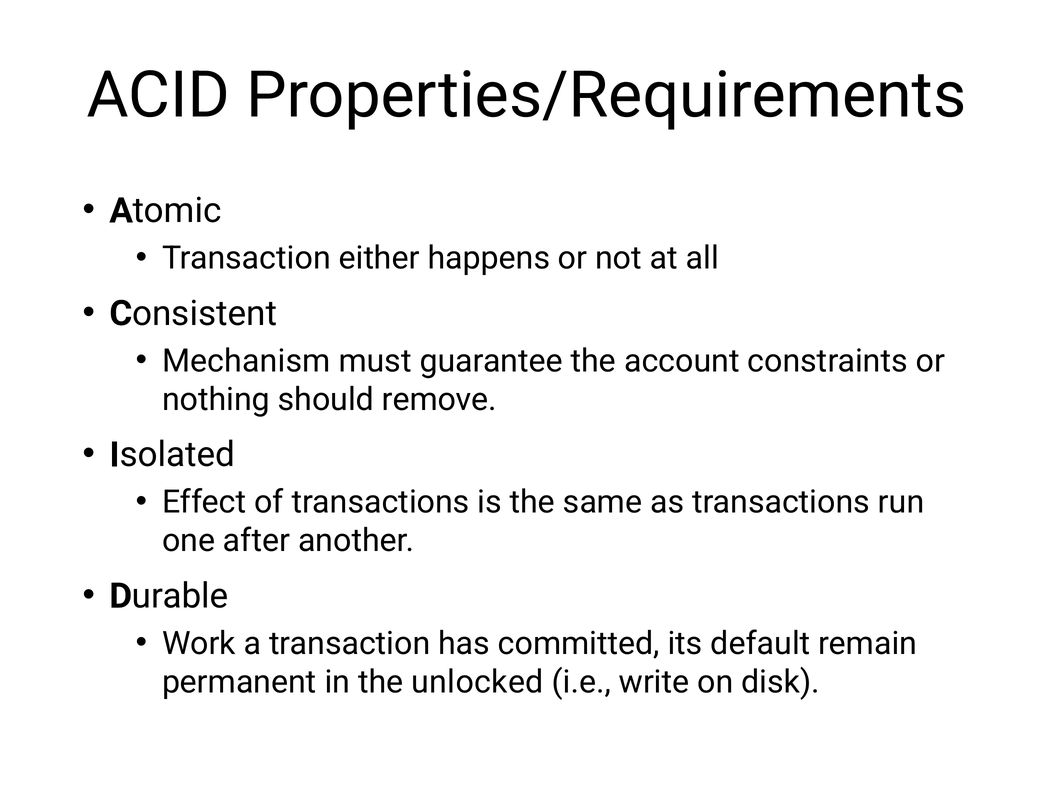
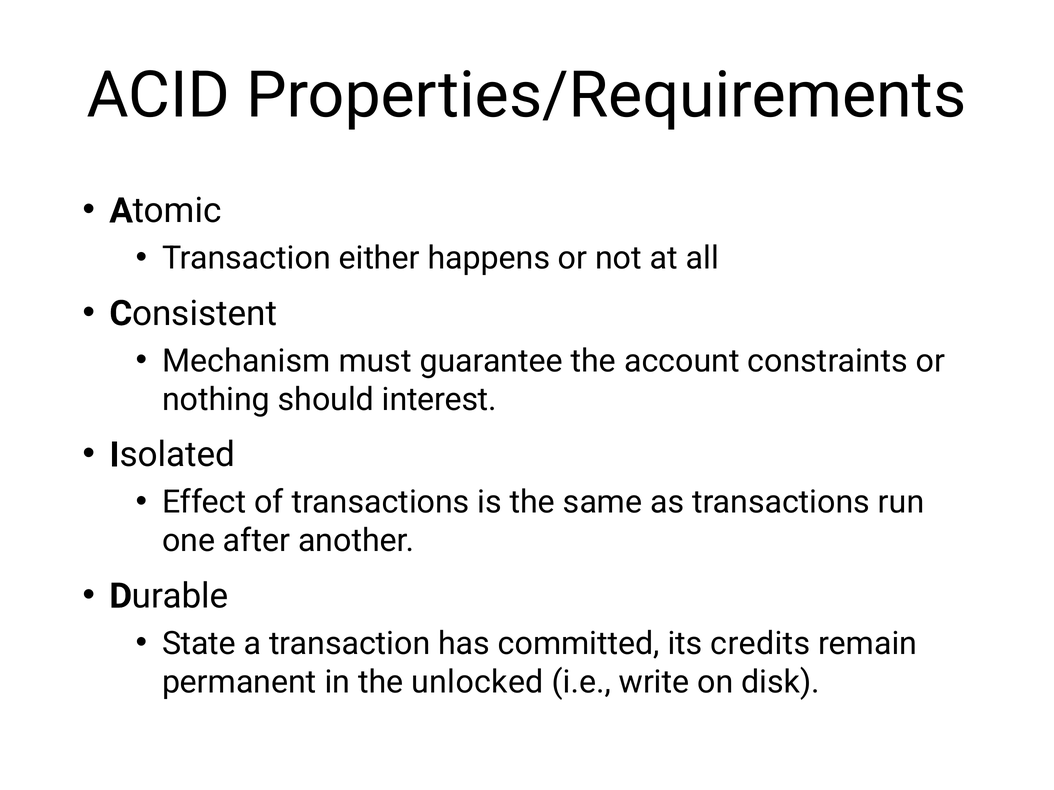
remove: remove -> interest (439, 400)
Work: Work -> State (199, 644)
default: default -> credits (760, 644)
